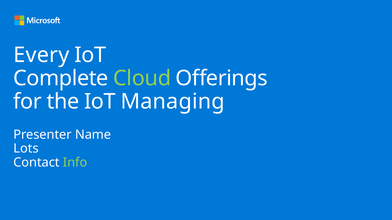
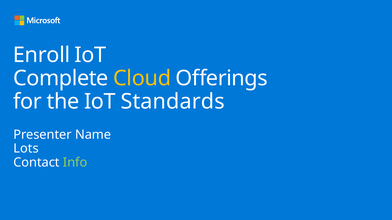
Every: Every -> Enroll (42, 55)
Cloud colour: light green -> yellow (142, 78)
Managing: Managing -> Standards (173, 102)
